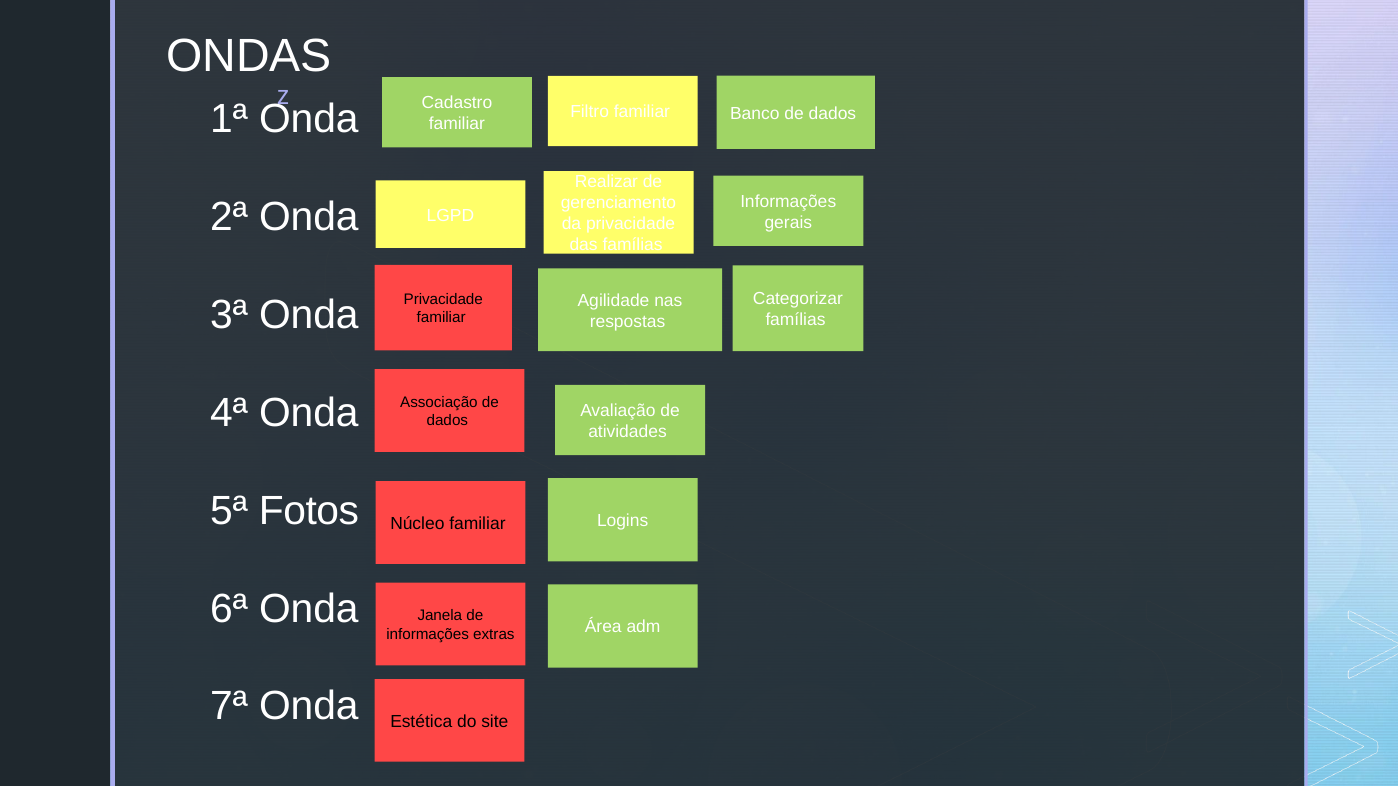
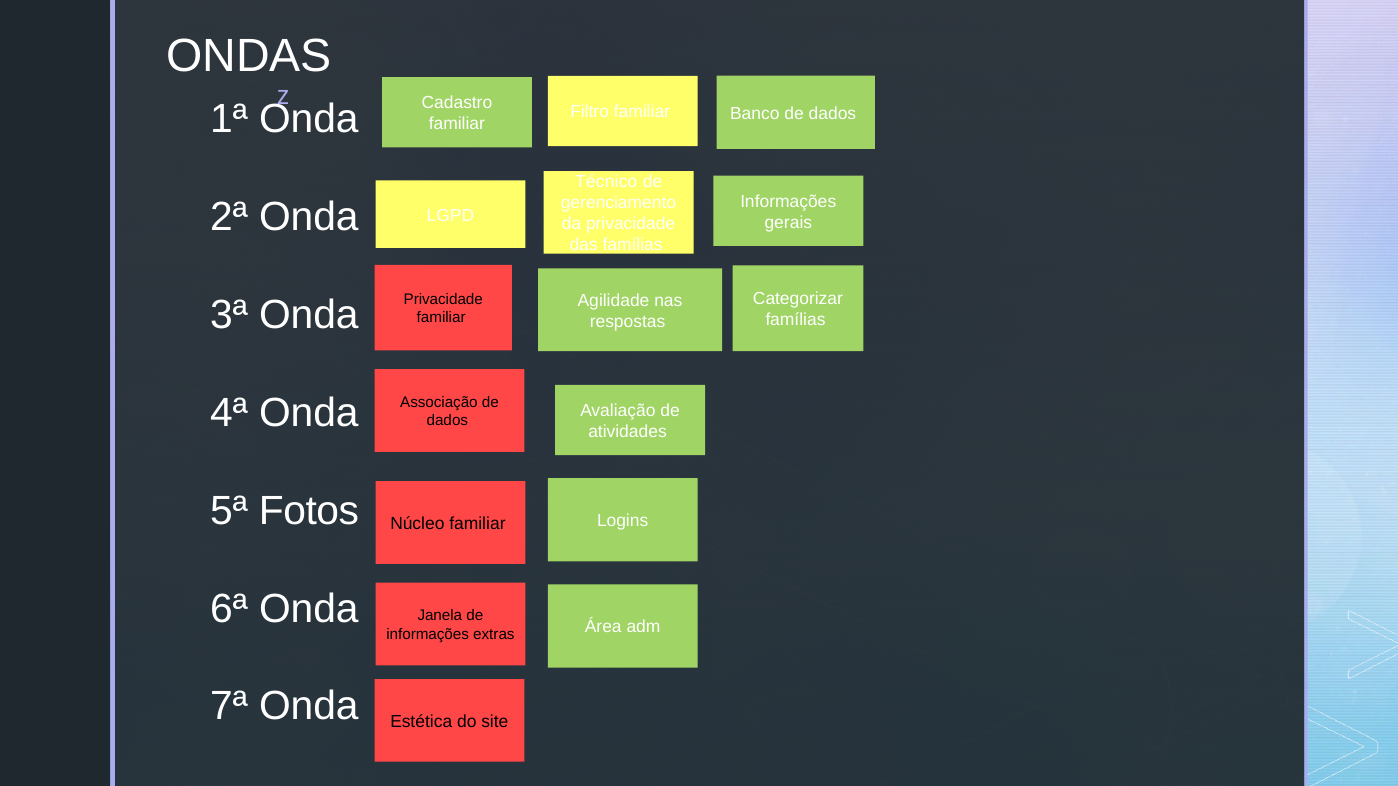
Realizar: Realizar -> Técnico (606, 182)
